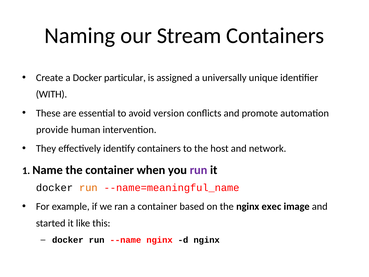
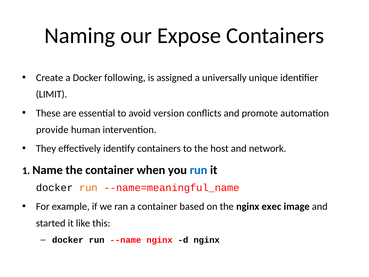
Stream: Stream -> Expose (189, 36)
particular: particular -> following (125, 78)
WITH: WITH -> LIMIT (51, 94)
run colour: purple -> blue (199, 170)
